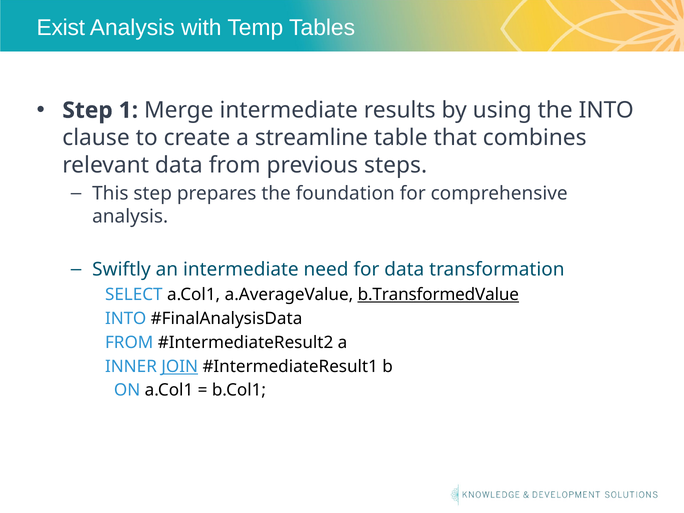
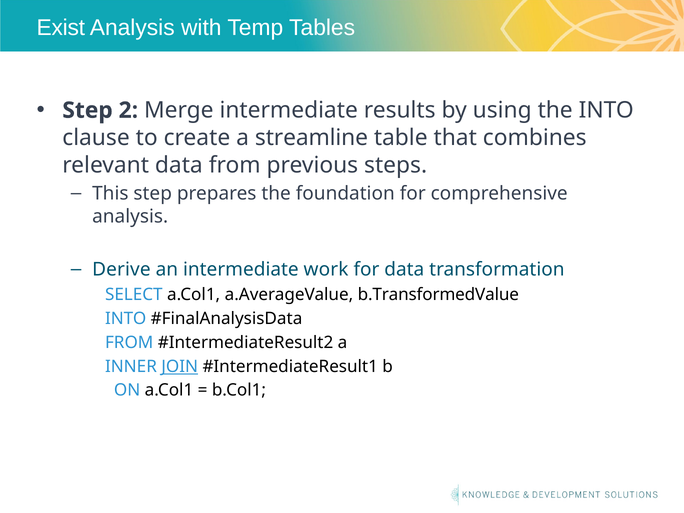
1: 1 -> 2 (128, 110)
Swiftly: Swiftly -> Derive (121, 270)
need: need -> work (326, 270)
b.TransformedValue underline: present -> none (438, 295)
